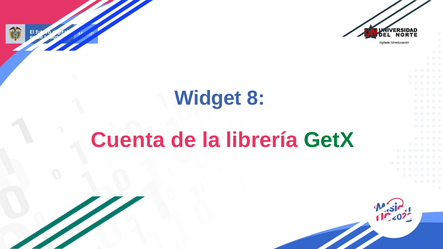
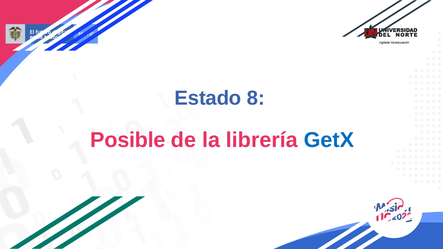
Widget: Widget -> Estado (208, 98)
Cuenta: Cuenta -> Posible (128, 140)
GetX colour: green -> blue (329, 140)
